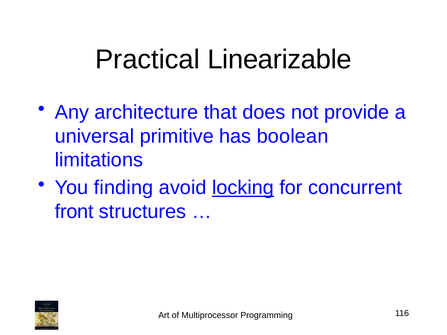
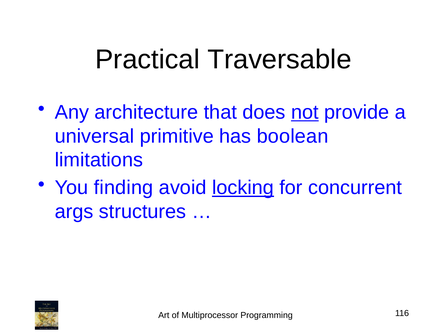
Linearizable: Linearizable -> Traversable (279, 60)
not underline: none -> present (305, 112)
front: front -> args (74, 212)
